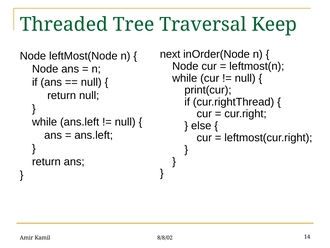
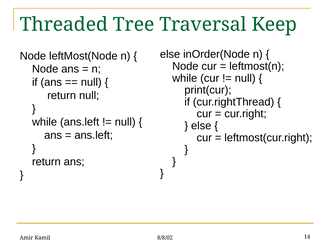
next: next -> else (170, 54)
